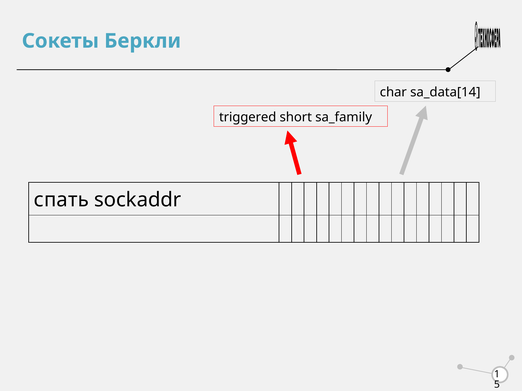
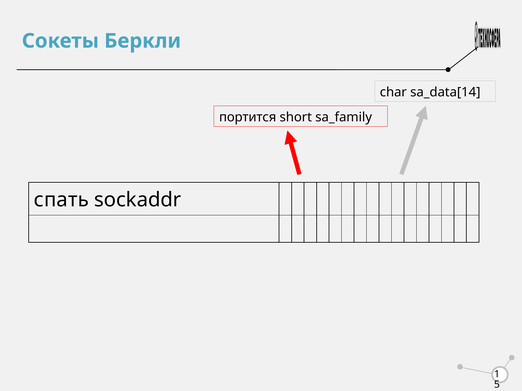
triggered: triggered -> портится (248, 117)
